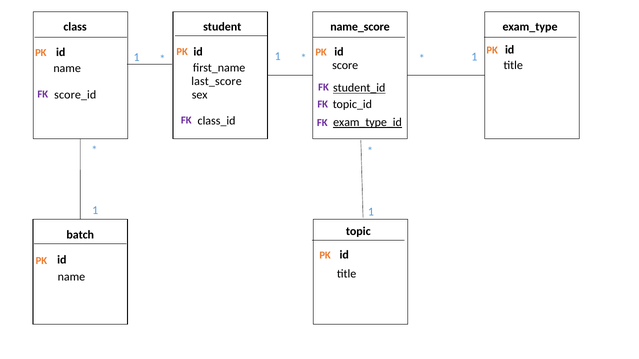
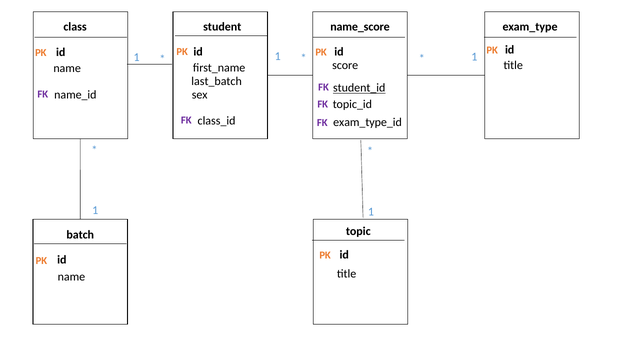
last_score: last_score -> last_batch (217, 81)
score_id: score_id -> name_id (75, 95)
exam_type_id underline: present -> none (368, 122)
